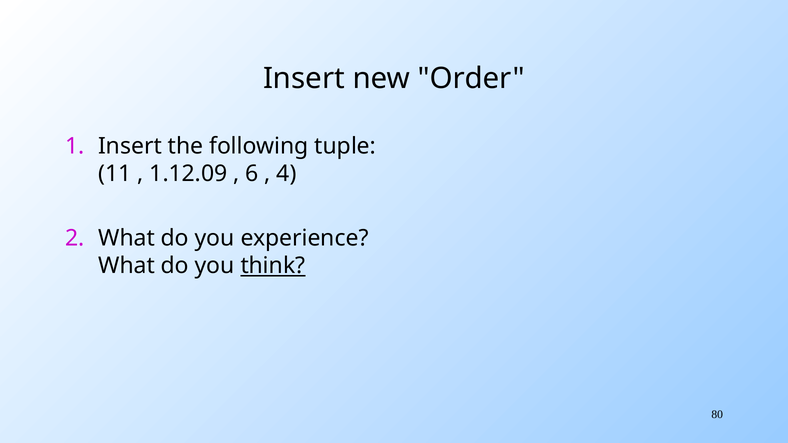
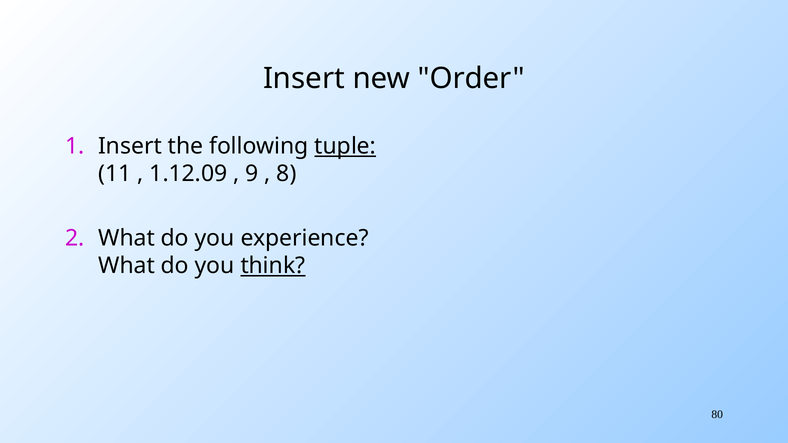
tuple underline: none -> present (345, 146)
6: 6 -> 9 (252, 174)
4: 4 -> 8 (286, 174)
